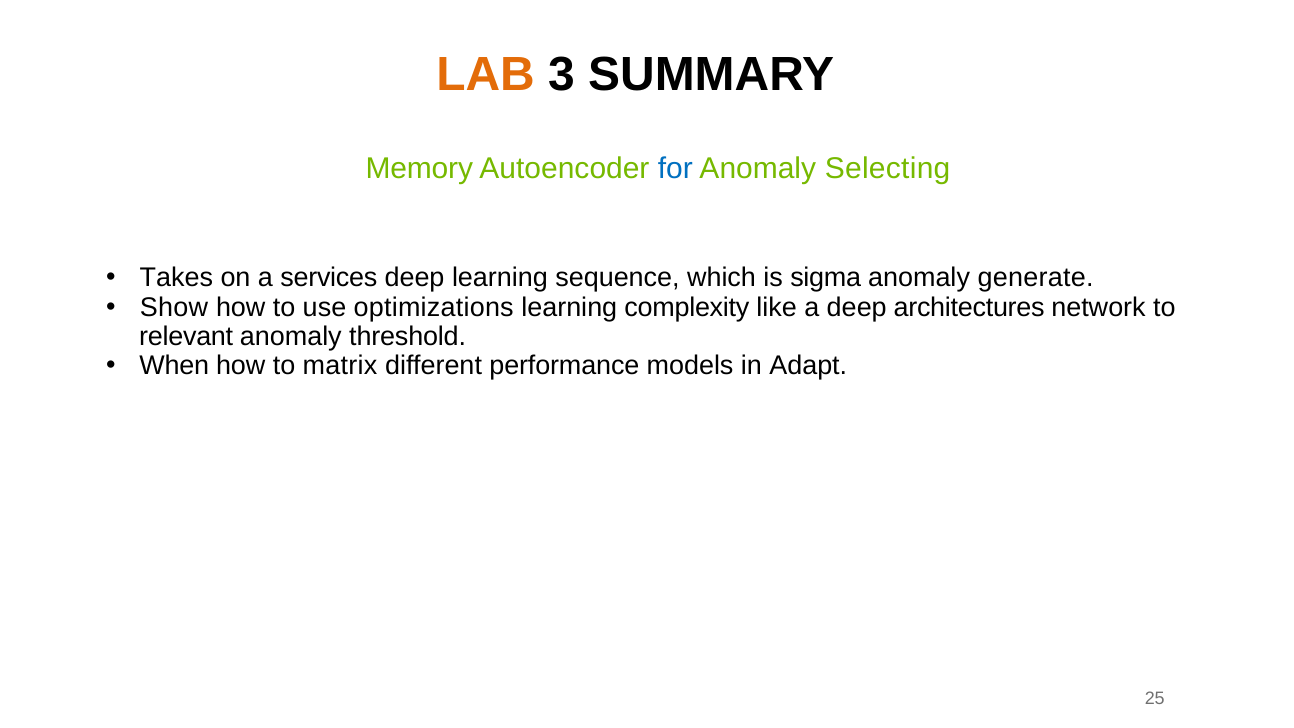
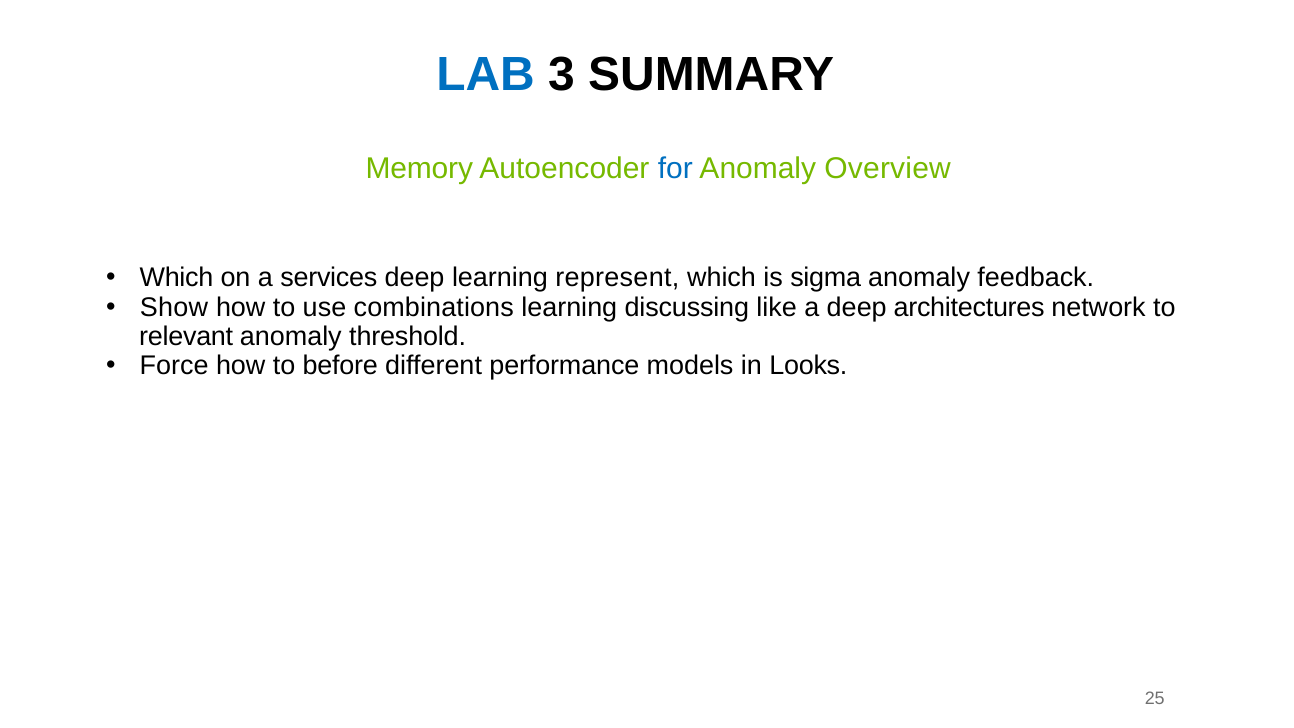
LAB colour: orange -> blue (486, 75)
Selecting: Selecting -> Overview (888, 169)
Takes: Takes -> Which (177, 278)
sequence: sequence -> represent (617, 278)
generate: generate -> feedback (1036, 278)
optimizations: optimizations -> combinations (434, 307)
complexity: complexity -> discussing (687, 307)
When: When -> Force (174, 365)
matrix: matrix -> before (340, 365)
Adapt: Adapt -> Looks (808, 365)
